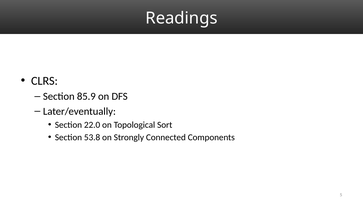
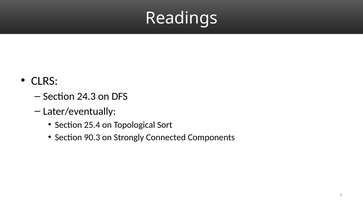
85.9: 85.9 -> 24.3 (86, 97)
22.0: 22.0 -> 25.4 (92, 125)
53.8: 53.8 -> 90.3 (92, 138)
